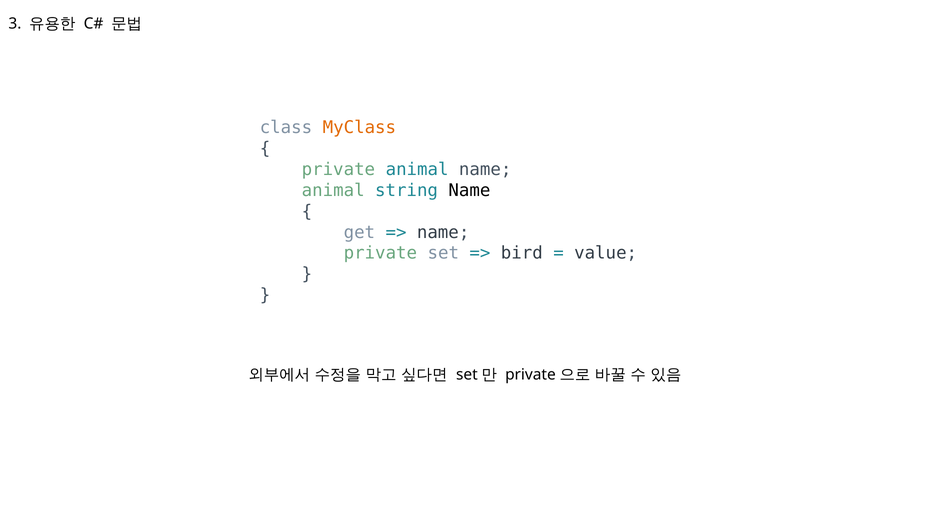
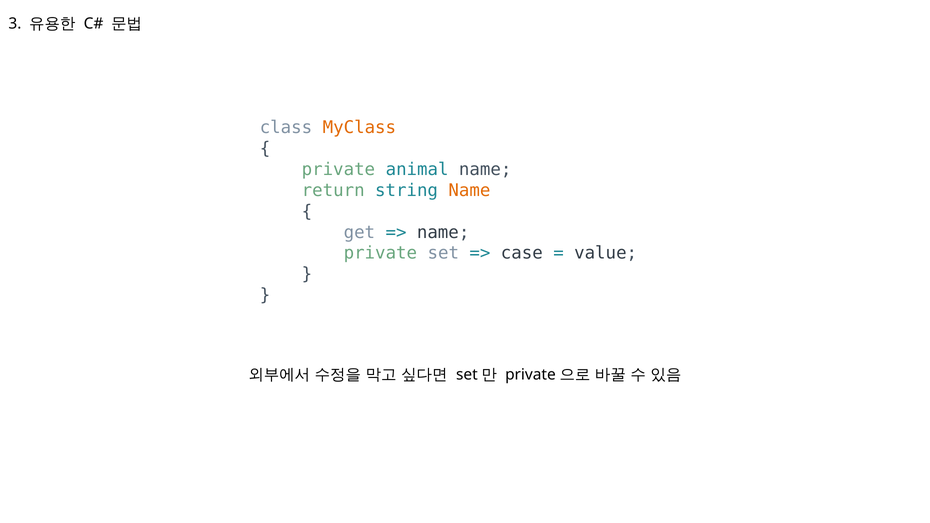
animal: animal -> return (333, 190)
Name colour: black -> orange (469, 190)
bird: bird -> case (522, 253)
